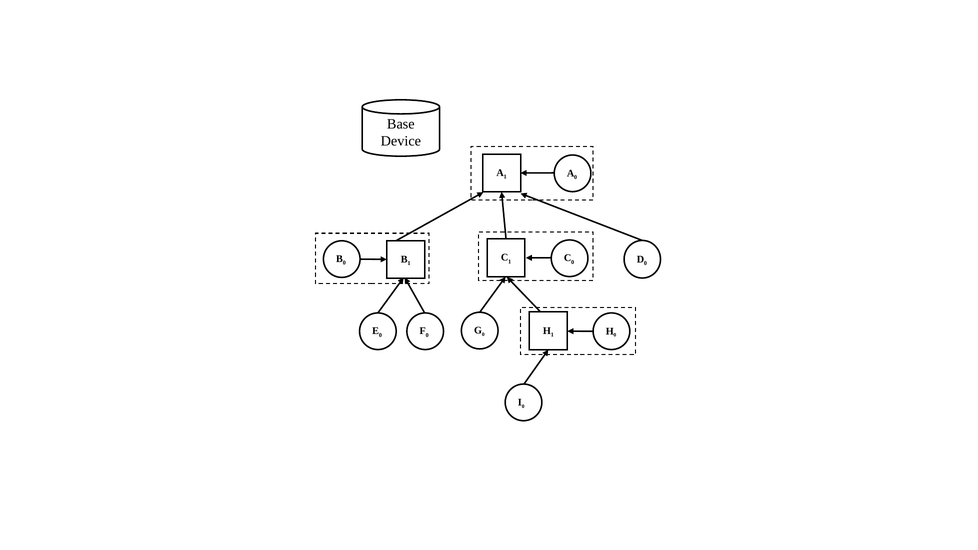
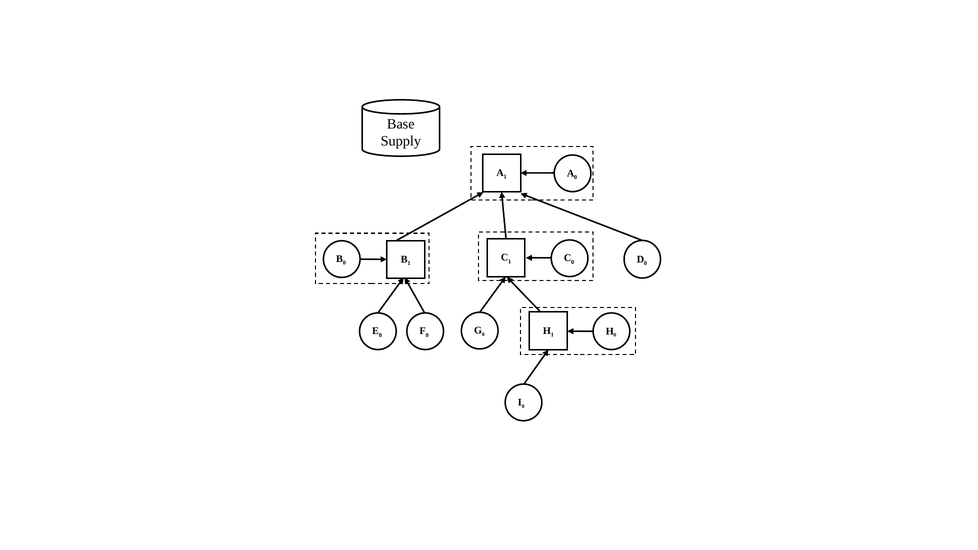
Device: Device -> Supply (401, 141)
